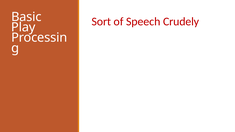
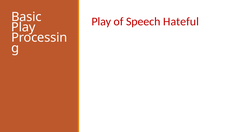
Sort: Sort -> Play (101, 22)
Crudely: Crudely -> Hateful (181, 22)
